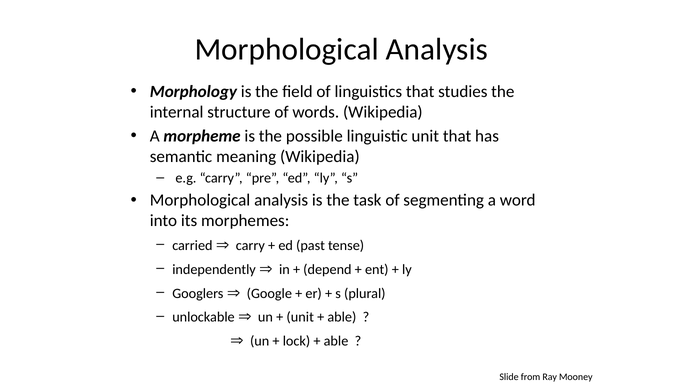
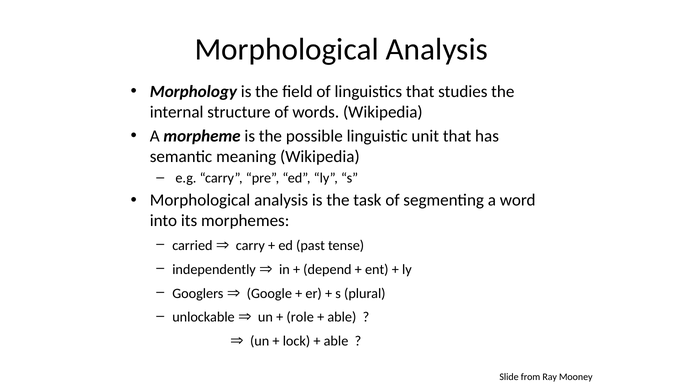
unit: unit -> role (300, 317)
